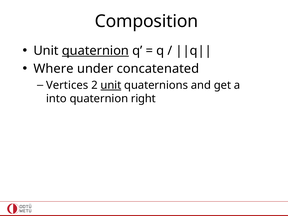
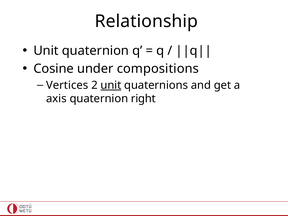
Composition: Composition -> Relationship (146, 21)
quaternion underline: present -> none (95, 51)
Where: Where -> Cosine (54, 69)
concatenated: concatenated -> compositions (158, 69)
into: into -> axis (56, 99)
